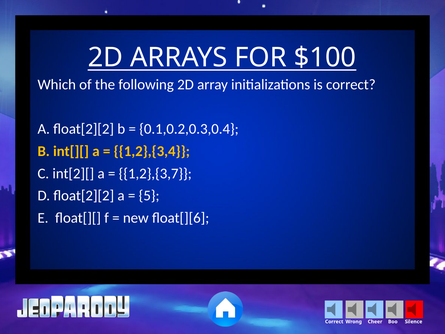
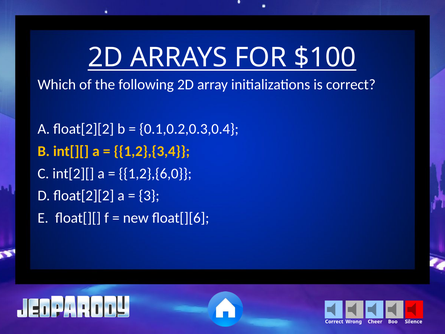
1,2},{3,7: 1,2},{3,7 -> 1,2},{6,0 (155, 173)
5: 5 -> 3 (149, 196)
